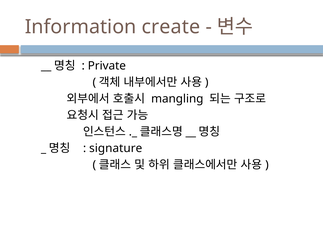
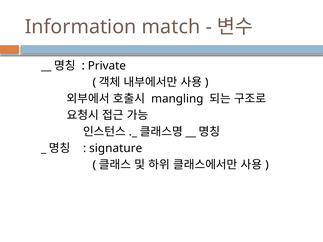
create: create -> match (171, 27)
